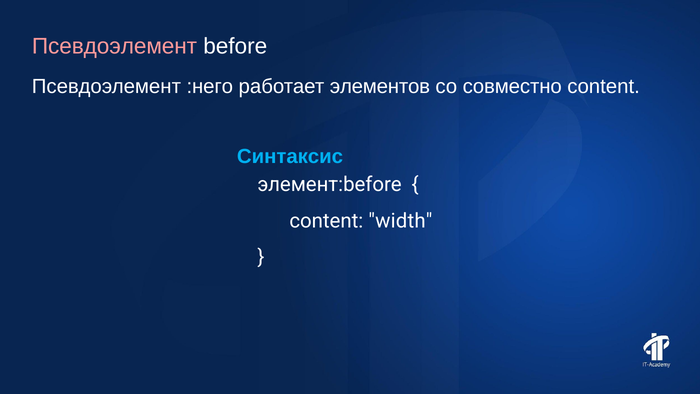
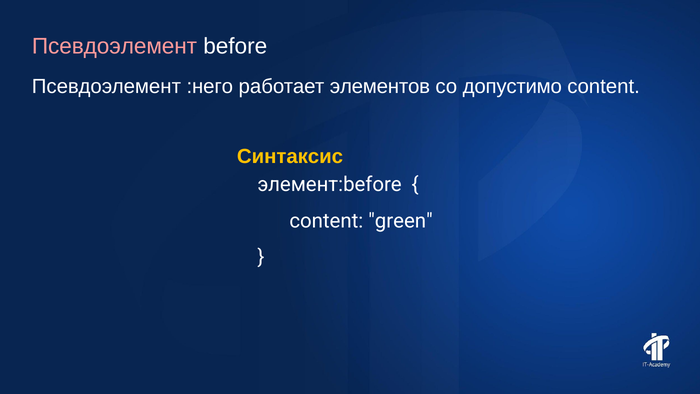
совместно: совместно -> допустимо (512, 87)
Синтаксис colour: light blue -> yellow (290, 156)
width: width -> green (401, 221)
